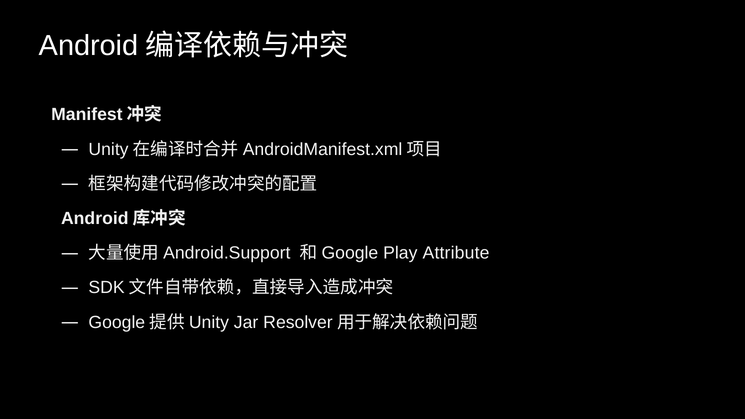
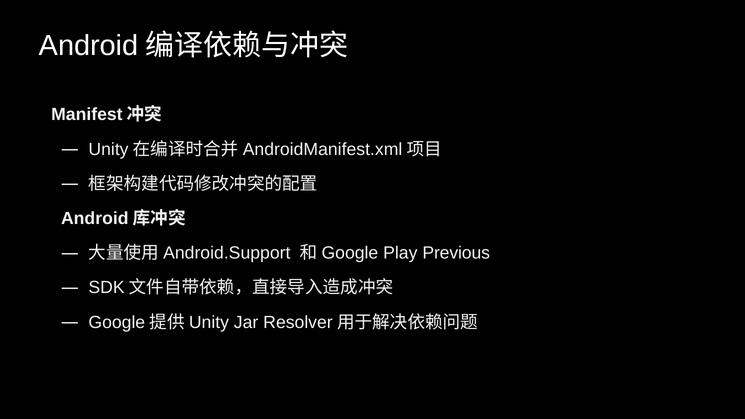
Attribute: Attribute -> Previous (456, 253)
